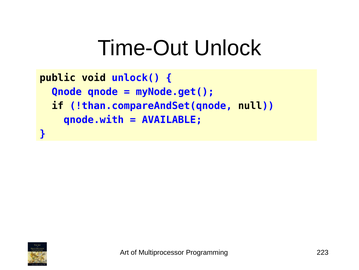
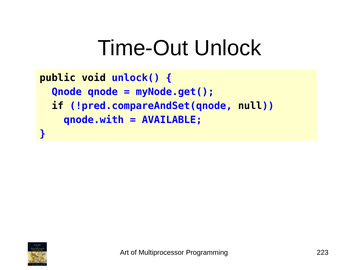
!than.compareAndSet(qnode: !than.compareAndSet(qnode -> !pred.compareAndSet(qnode (151, 105)
